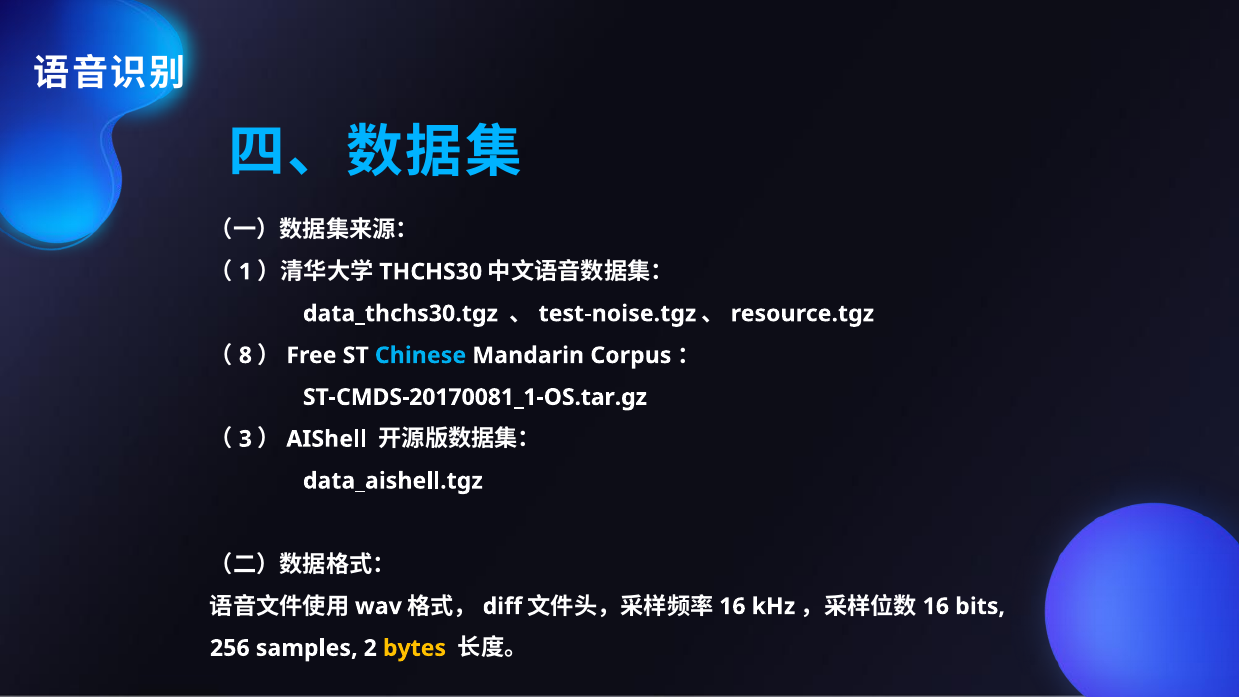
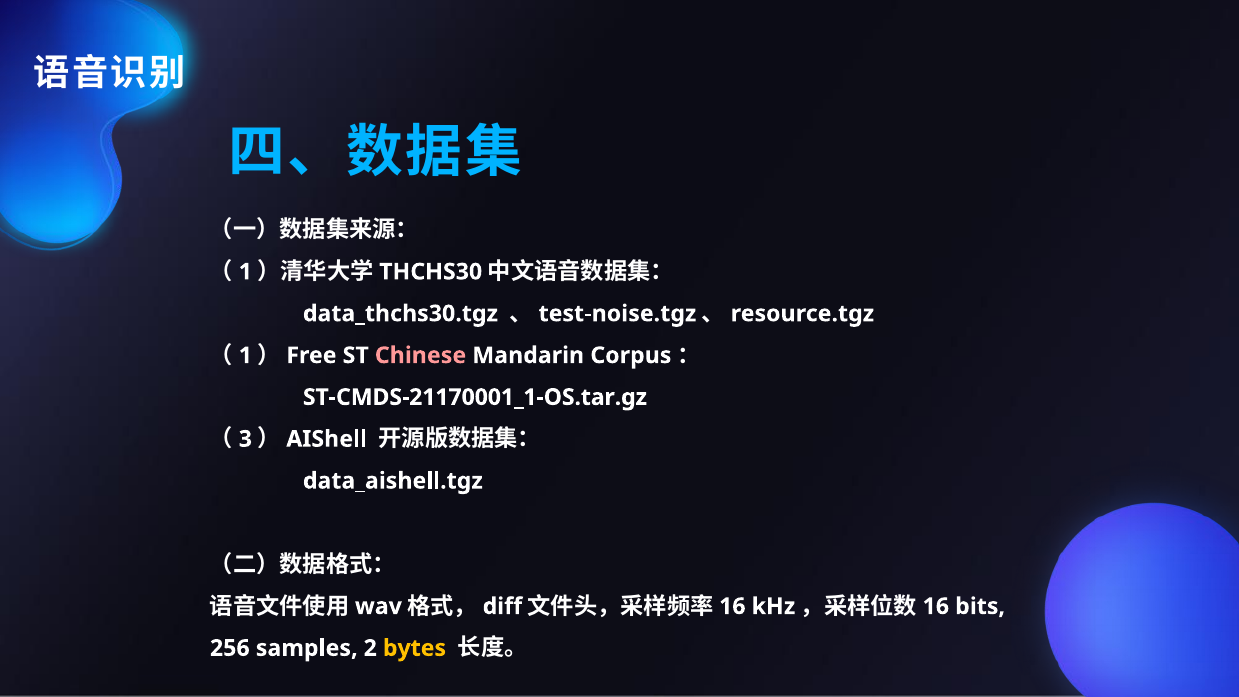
8: 8 -> 1 (245, 355)
Chinese colour: light blue -> pink (421, 355)
ST-CMDS-20170081_1-OS.tar.gz: ST-CMDS-20170081_1-OS.tar.gz -> ST-CMDS-21170001_1-OS.tar.gz (475, 397)
